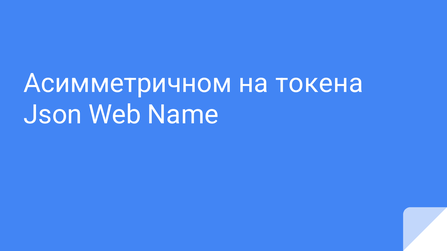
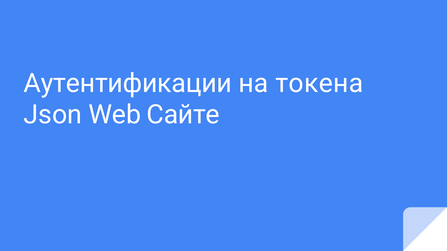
Асимметричном: Асимметричном -> Аутентификации (128, 84)
Name: Name -> Сайте (183, 115)
